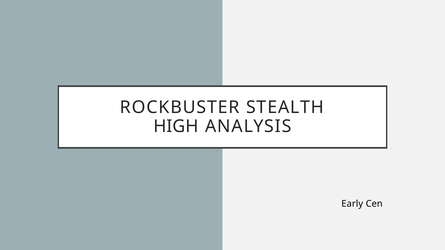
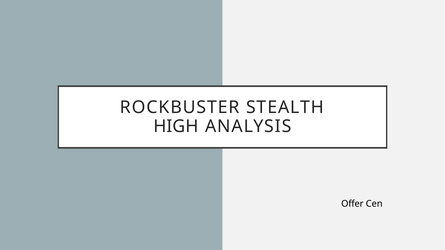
Early: Early -> Offer (352, 204)
